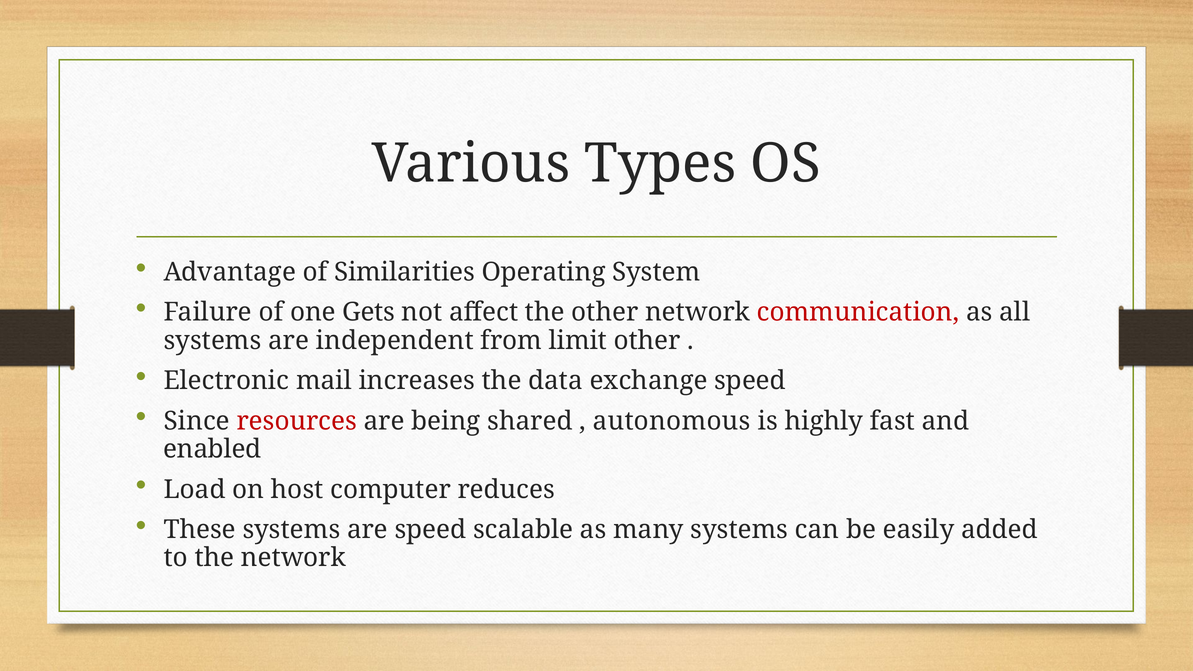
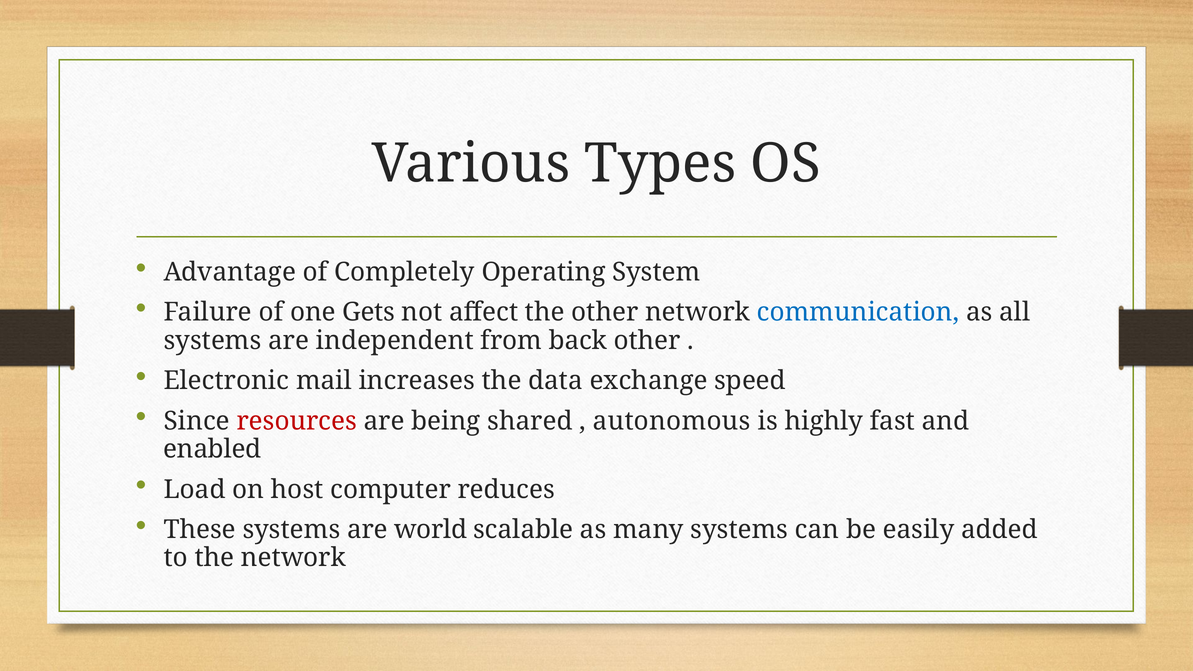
Similarities: Similarities -> Completely (404, 272)
communication colour: red -> blue (858, 312)
limit: limit -> back (578, 341)
are speed: speed -> world (431, 530)
